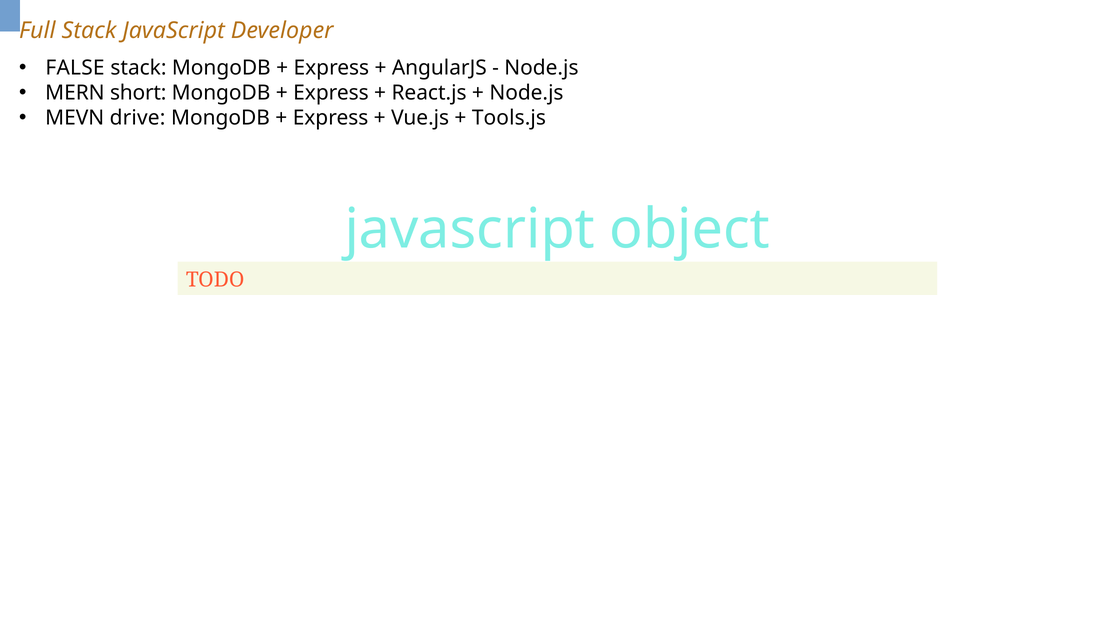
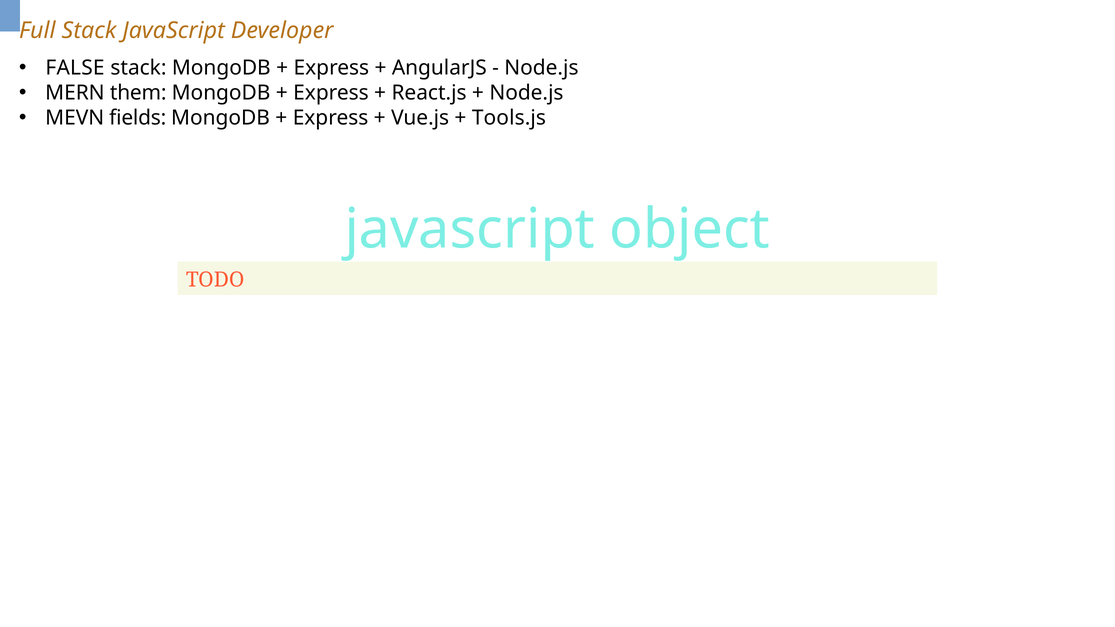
short: short -> them (138, 93)
drive: drive -> fields (138, 118)
